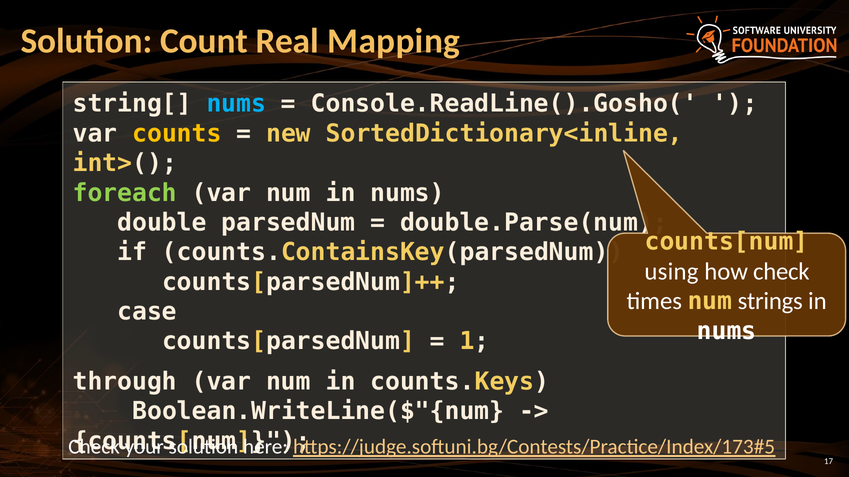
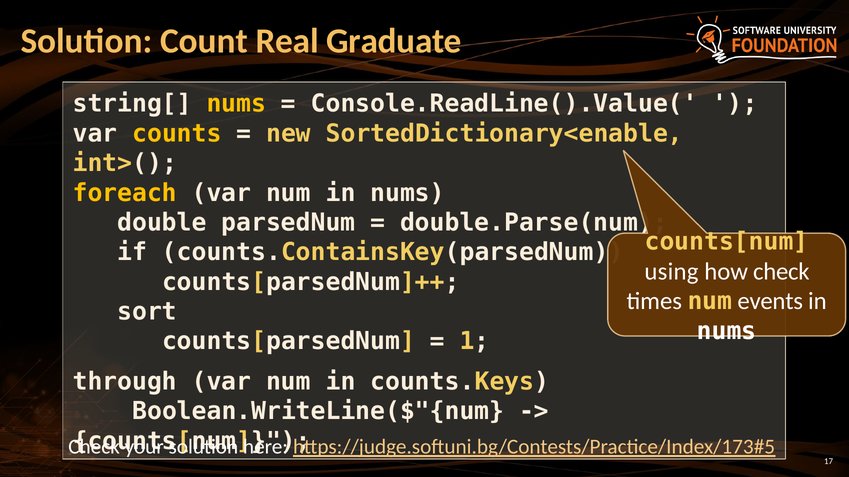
Mapping: Mapping -> Graduate (394, 41)
nums colour: light blue -> yellow (236, 104)
Console.ReadLine().Gosho(: Console.ReadLine().Gosho( -> Console.ReadLine().Value( (504, 104)
SortedDictionary<inline: SortedDictionary<inline -> SortedDictionary<enable (504, 134)
foreach colour: light green -> yellow (125, 193)
strings: strings -> events (770, 302)
case: case -> sort (147, 312)
